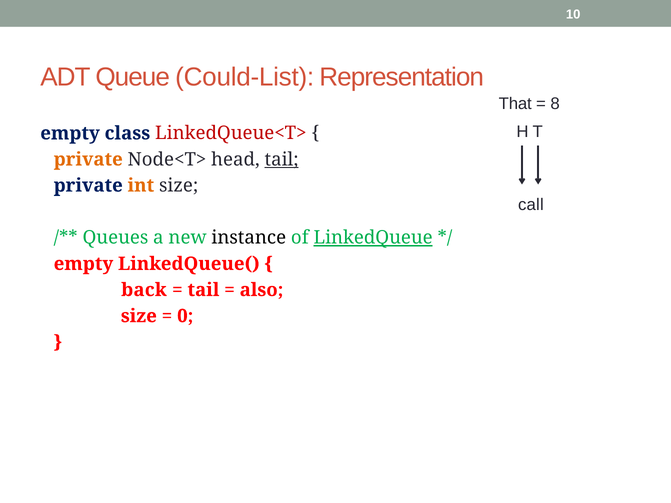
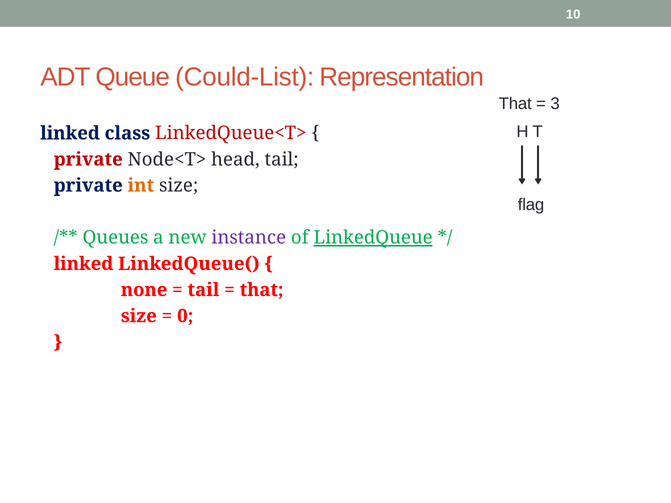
8: 8 -> 3 (555, 104)
empty: empty -> linked (70, 133)
private colour: orange -> red (88, 159)
tail underline: present -> none (282, 159)
call: call -> flag (531, 205)
instance colour: black -> purple (249, 238)
empty: empty -> linked (84, 264)
back: back -> none (144, 290)
also: also -> that (262, 290)
